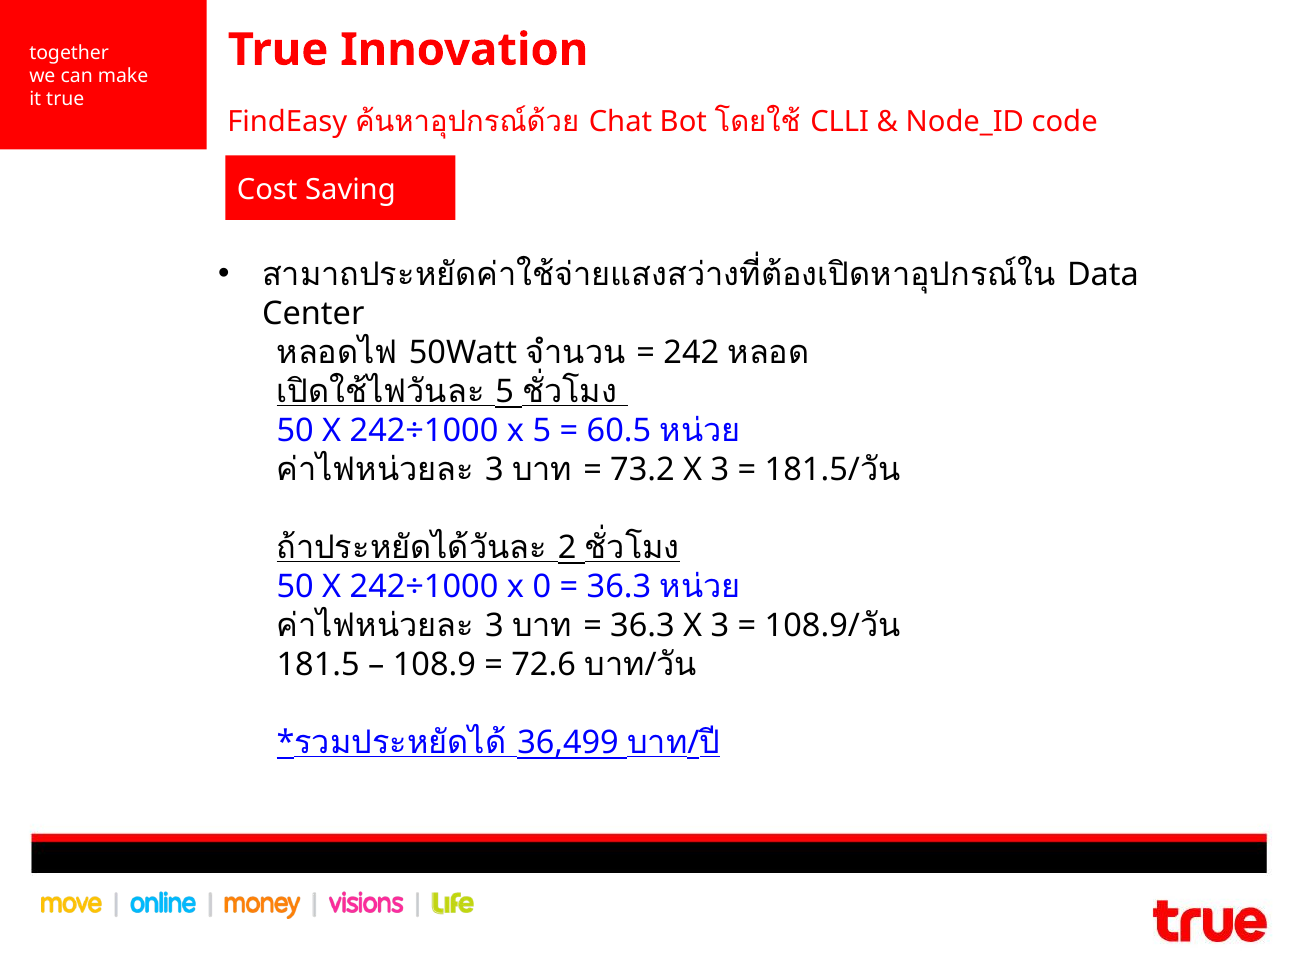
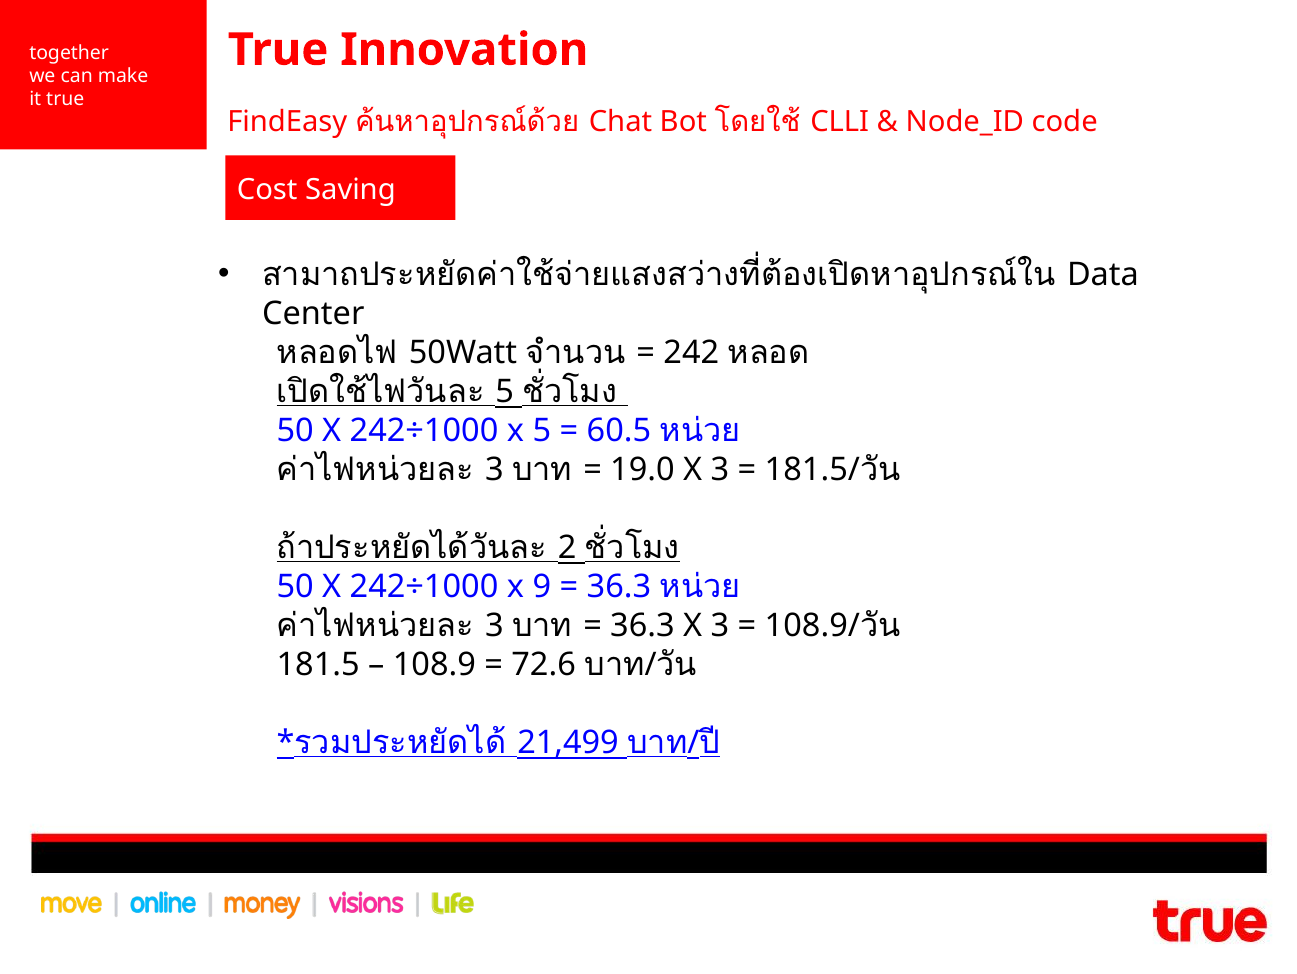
73.2: 73.2 -> 19.0 (642, 470)
0: 0 -> 9 (542, 587)
36,499: 36,499 -> 21,499 (568, 742)
